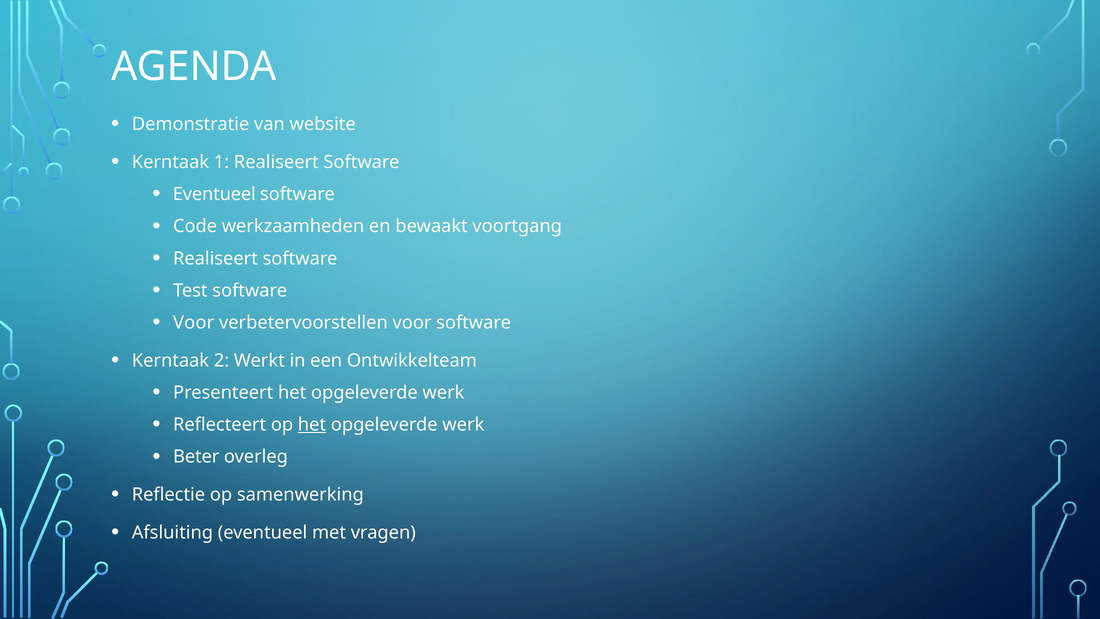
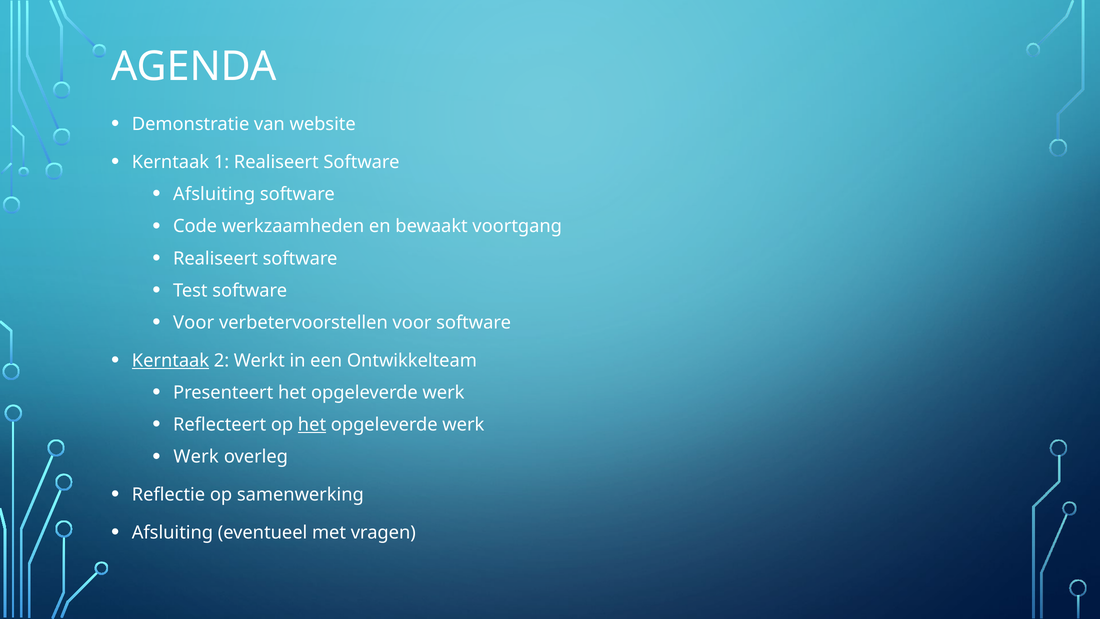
Eventueel: Eventueel -> Afsluiting (214, 194)
Kerntaak underline: none -> present (171, 360)
Beter: Beter -> Werk (196, 457)
